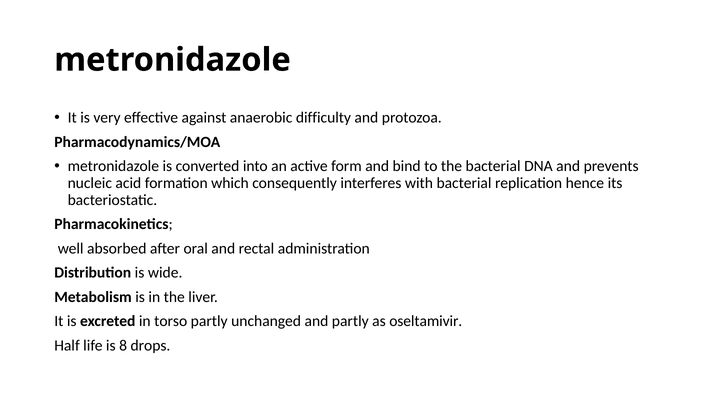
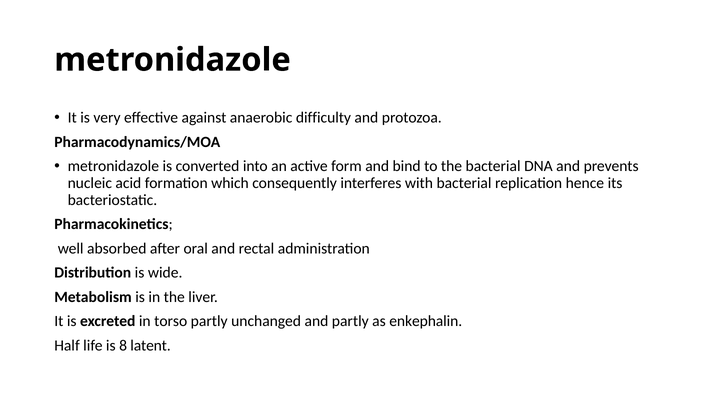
oseltamivir: oseltamivir -> enkephalin (426, 321)
drops: drops -> latent (151, 345)
